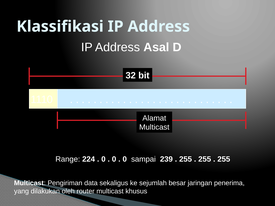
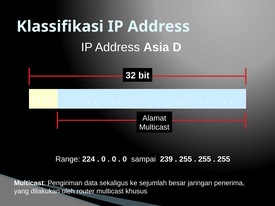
Asal: Asal -> Asia (156, 47)
